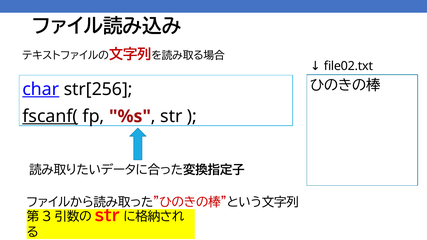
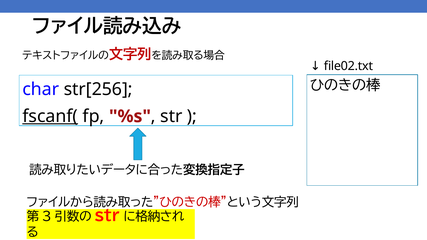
char underline: present -> none (41, 89)
